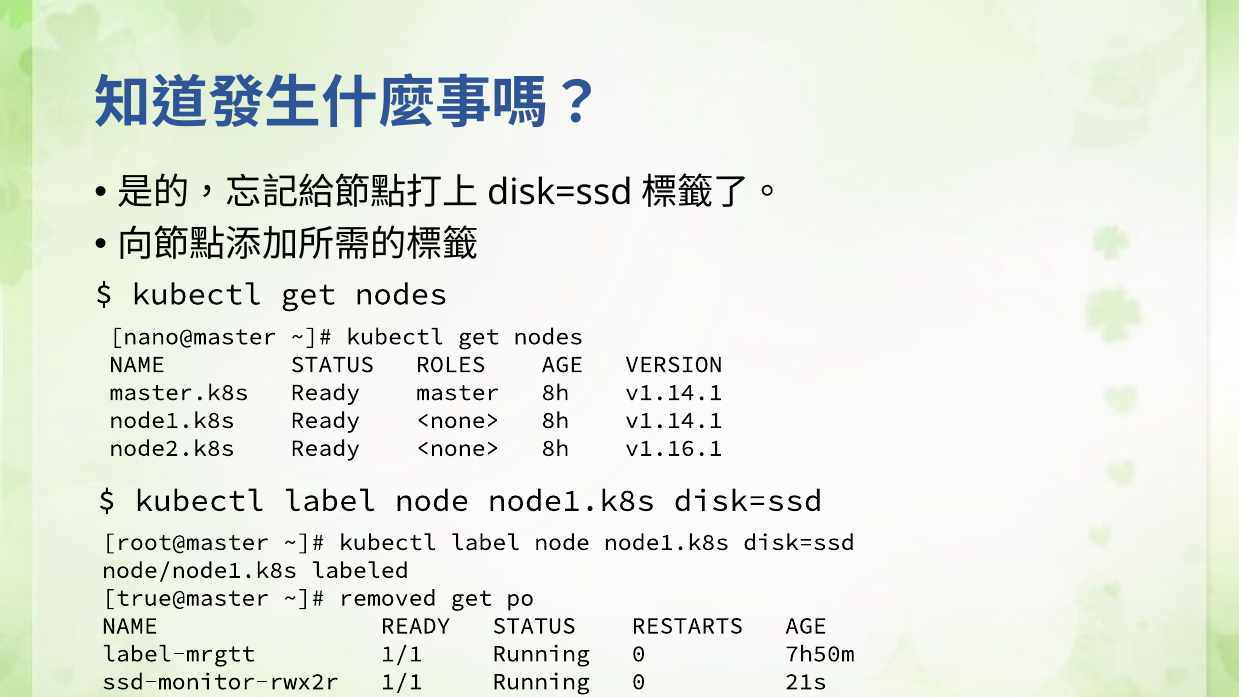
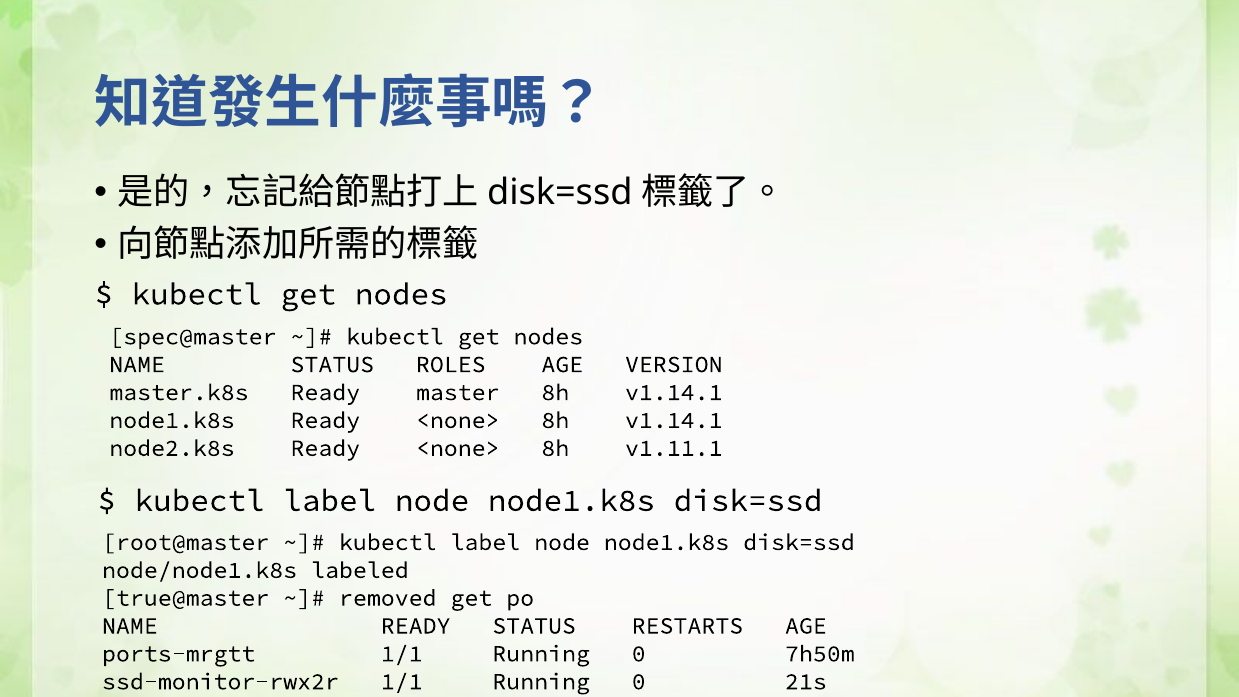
nano@master: nano@master -> spec@master (193, 337)
v1.16.1: v1.16.1 -> v1.11.1 (674, 448)
label-mrgtt: label-mrgtt -> ports-mrgtt (179, 654)
